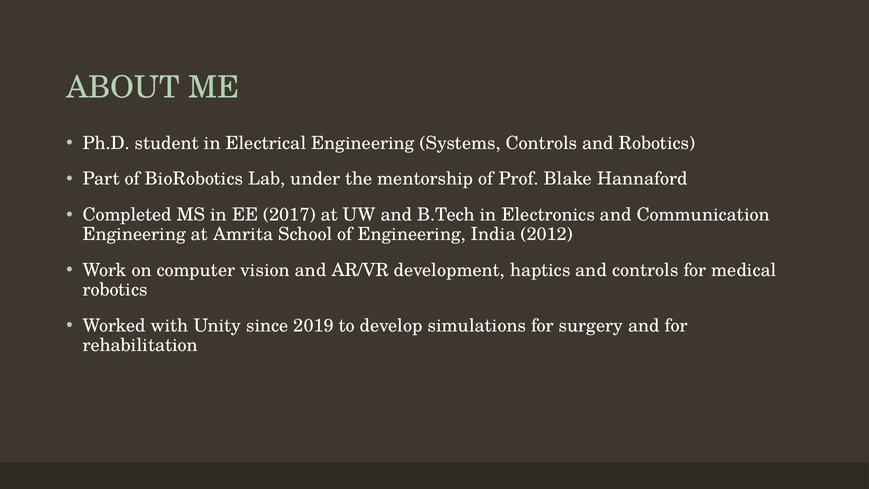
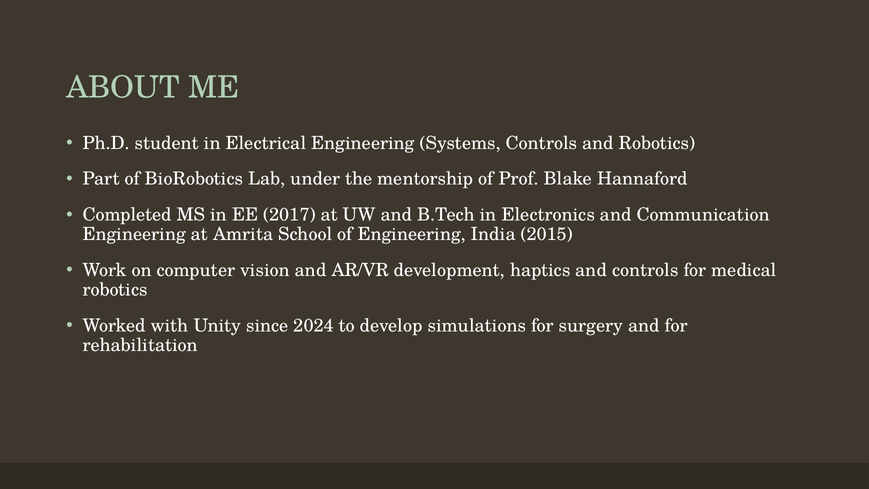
2012: 2012 -> 2015 (547, 234)
2019: 2019 -> 2024 (314, 326)
